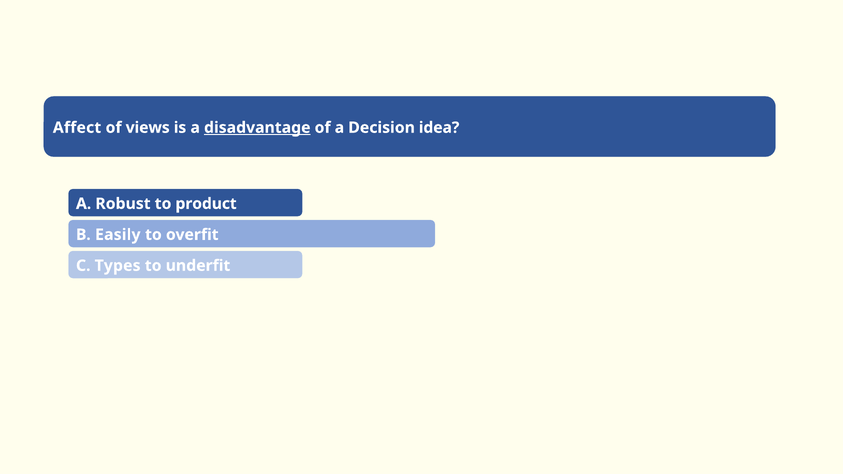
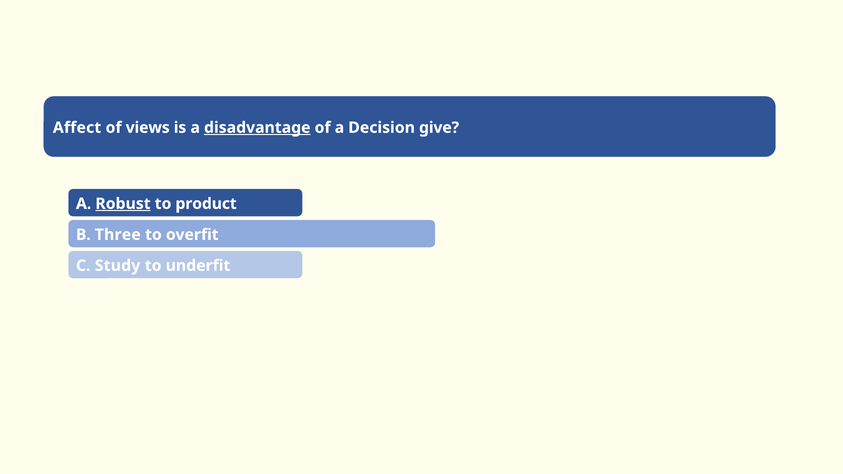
idea: idea -> give (439, 128)
Robust underline: none -> present (123, 204)
Easily: Easily -> Three (118, 235)
Types: Types -> Study (118, 266)
